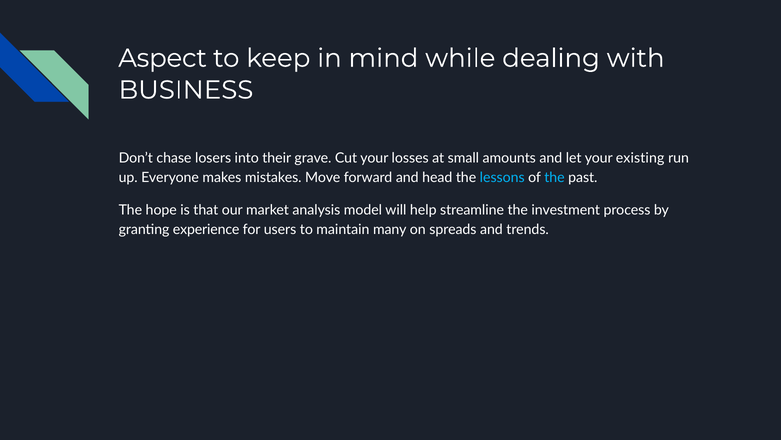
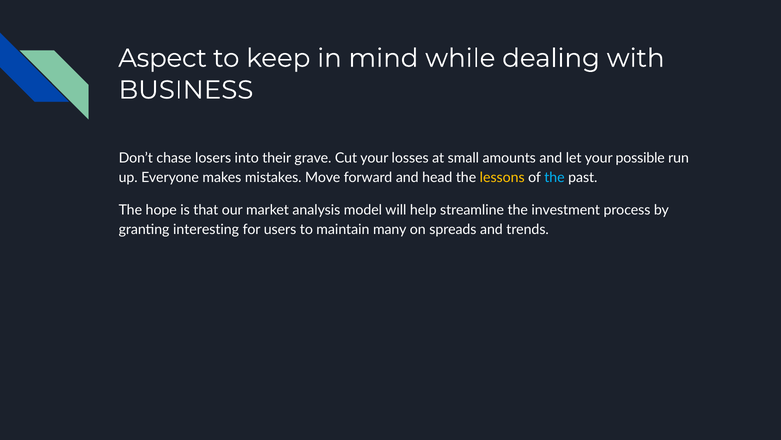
existing: existing -> possible (640, 158)
lessons colour: light blue -> yellow (502, 177)
experience: experience -> interesting (206, 229)
